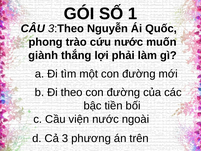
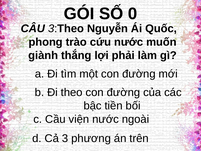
1: 1 -> 0 (133, 14)
